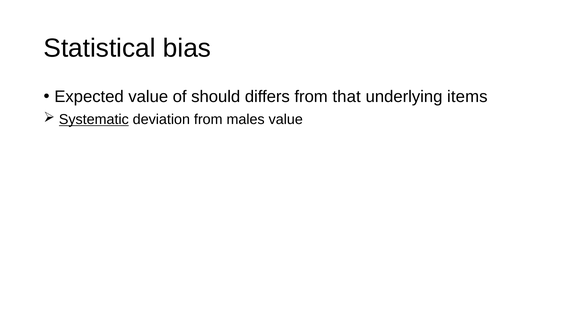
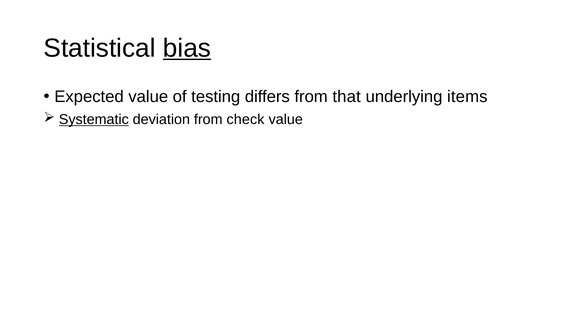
bias underline: none -> present (187, 48)
should: should -> testing (216, 97)
males: males -> check (246, 119)
